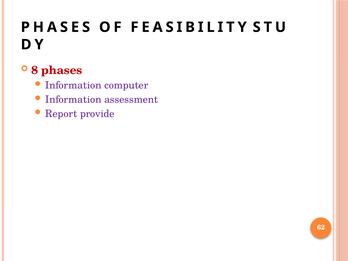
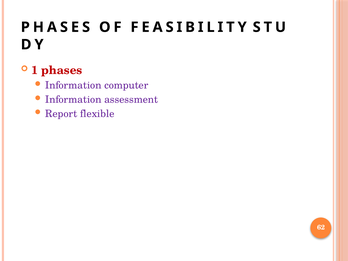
8: 8 -> 1 (35, 70)
provide: provide -> flexible (97, 114)
